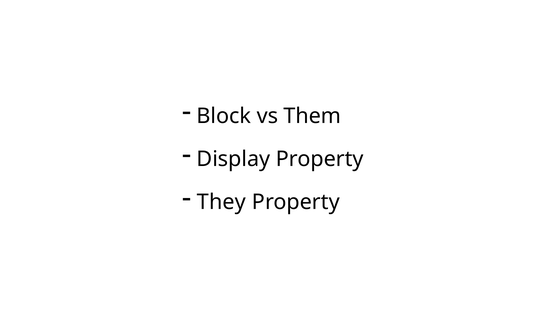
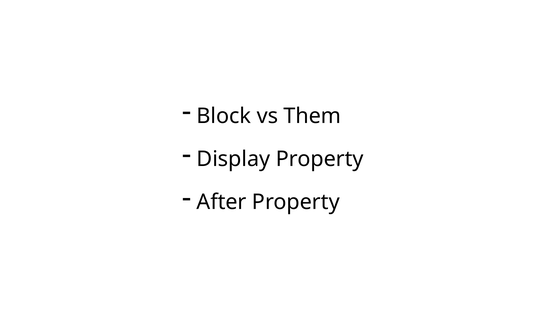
They: They -> After (222, 202)
